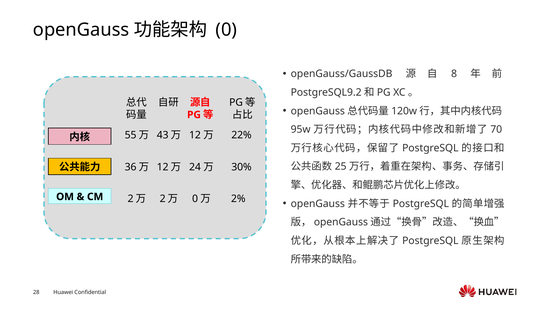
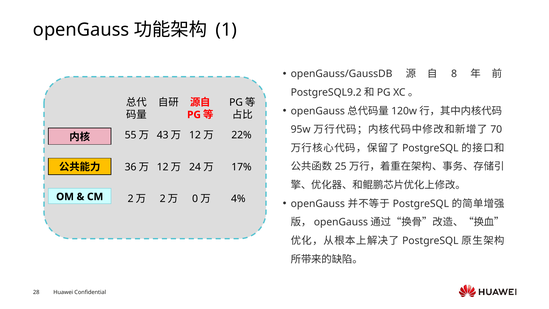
0: 0 -> 1 (226, 30)
30%: 30% -> 17% (241, 167)
2%: 2% -> 4% (238, 199)
